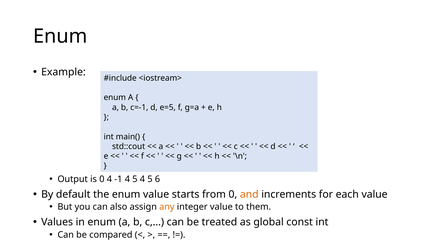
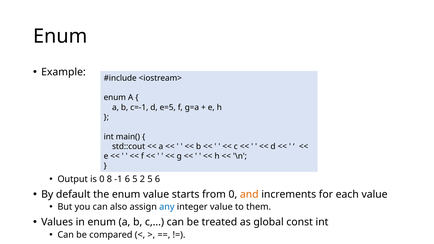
0 4: 4 -> 8 (109, 179)
-1 4: 4 -> 6 (127, 179)
5 4: 4 -> 2 (142, 179)
any colour: orange -> blue (167, 207)
